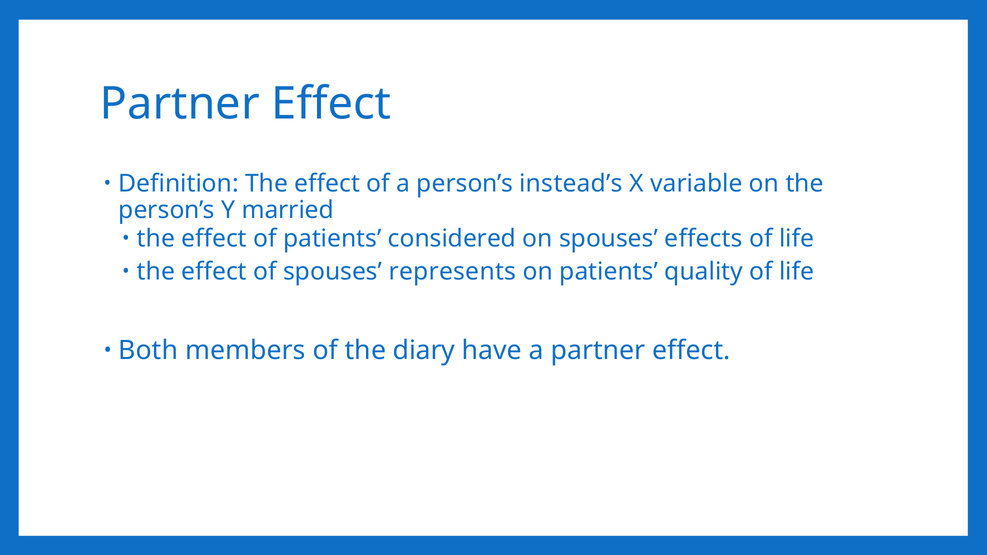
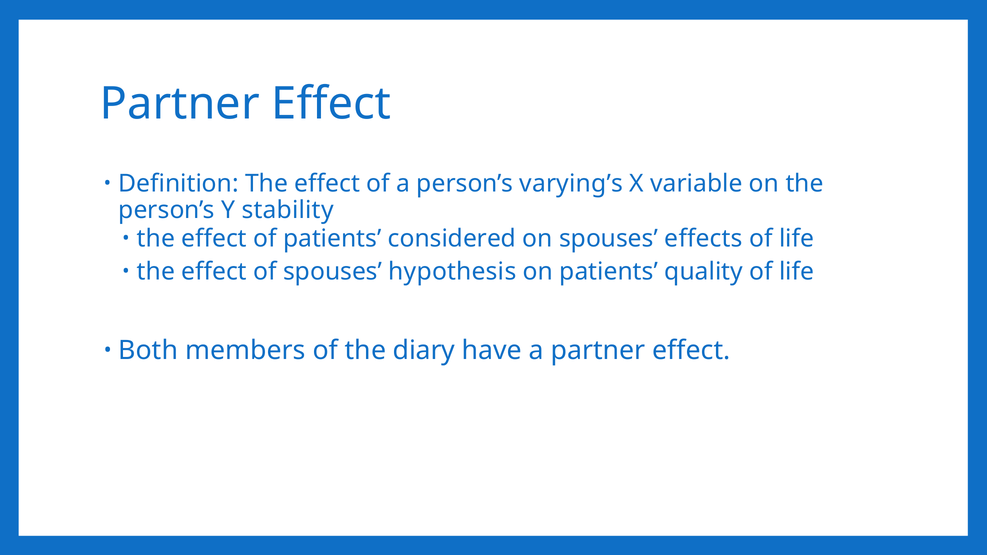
instead’s: instead’s -> varying’s (571, 183)
married: married -> stability (288, 210)
represents: represents -> hypothesis (452, 272)
